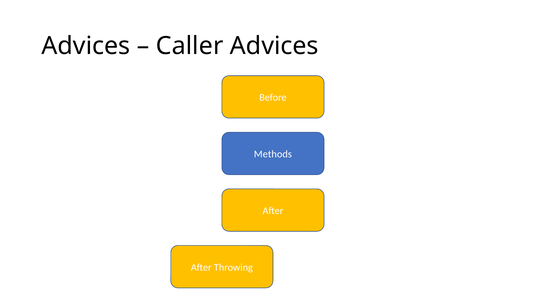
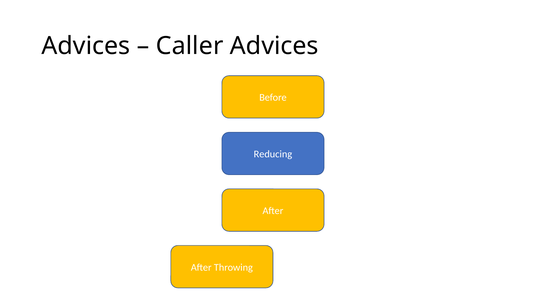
Methods: Methods -> Reducing (273, 154)
